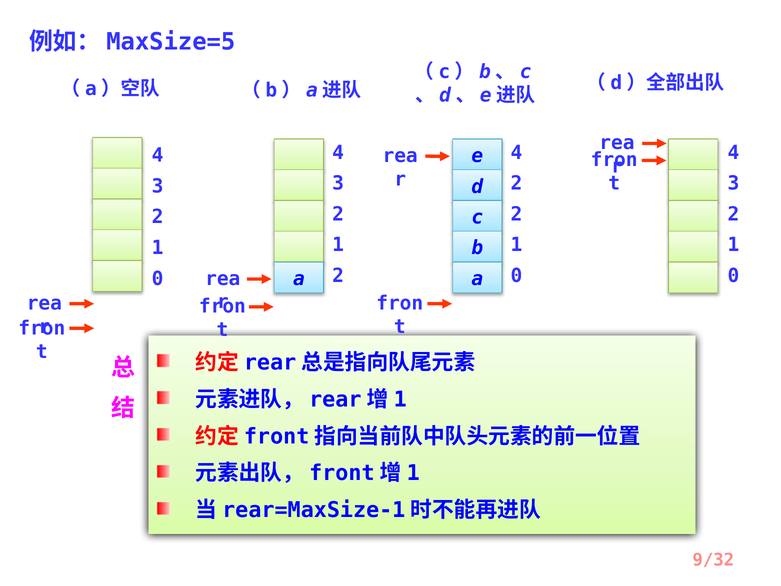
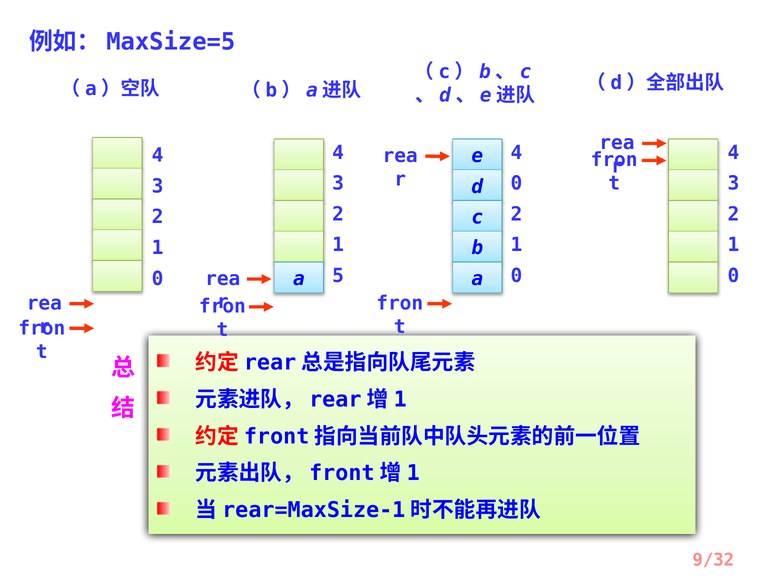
d 2: 2 -> 0 (516, 183)
a 2: 2 -> 5 (338, 276)
